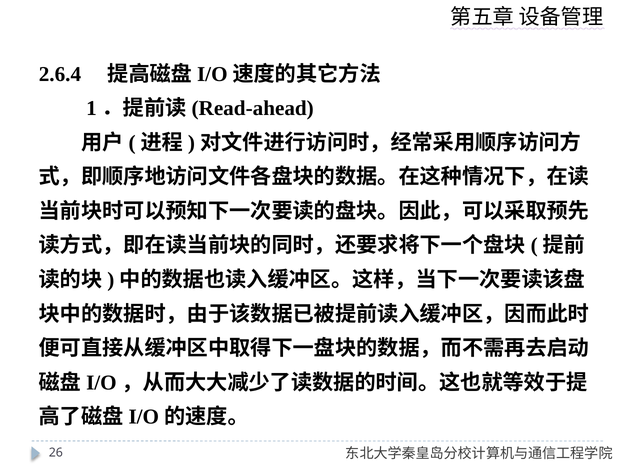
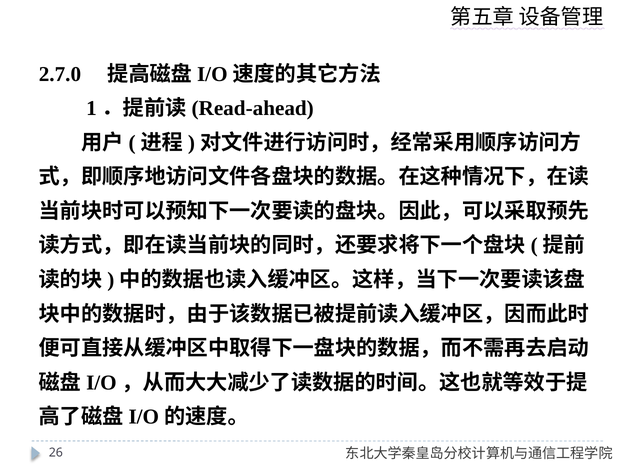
2.6.4: 2.6.4 -> 2.7.0 (60, 74)
